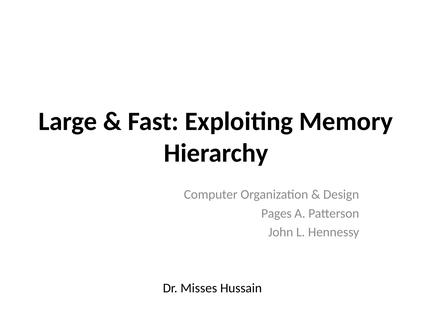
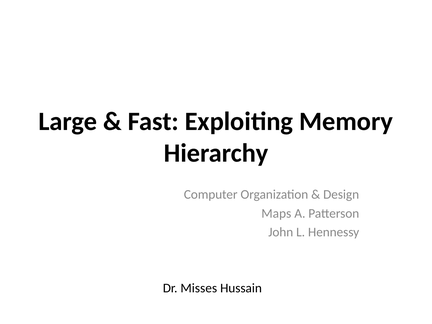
Pages: Pages -> Maps (276, 213)
